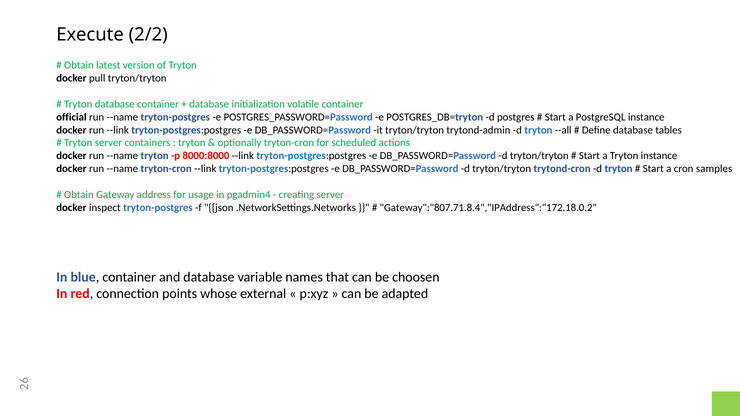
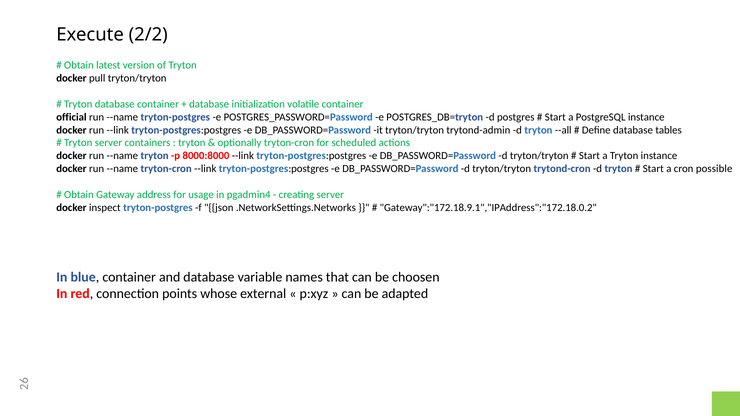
samples: samples -> possible (714, 169)
Gateway":"807.71.8.4","IPAddress":"172.18.0.2: Gateway":"807.71.8.4","IPAddress":"172.18.0.2 -> Gateway":"172.18.9.1","IPAddress":"172.18.0.2 (488, 208)
